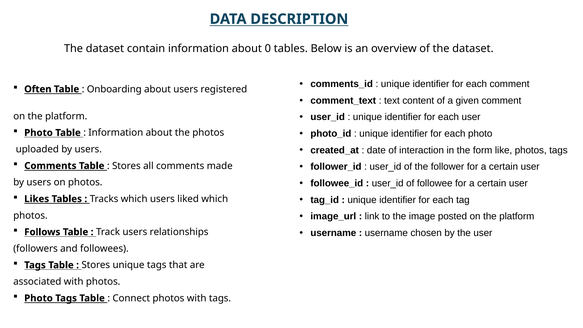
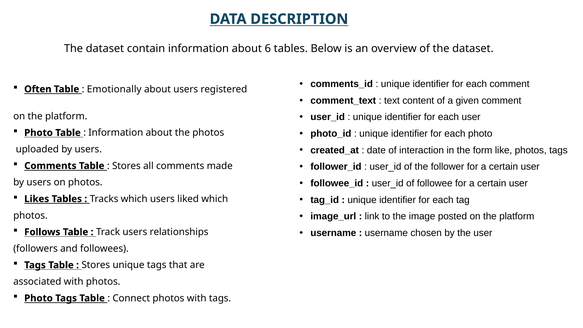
0: 0 -> 6 (268, 49)
Onboarding: Onboarding -> Emotionally (114, 89)
